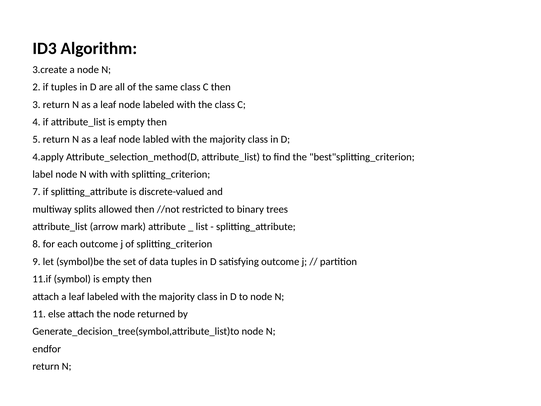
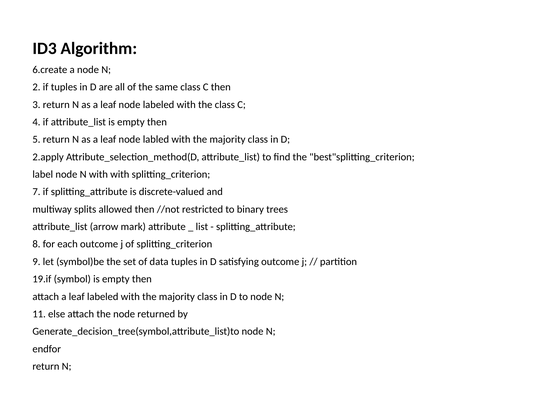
3.create: 3.create -> 6.create (50, 70)
4.apply: 4.apply -> 2.apply (48, 157)
11.if: 11.if -> 19.if (42, 279)
